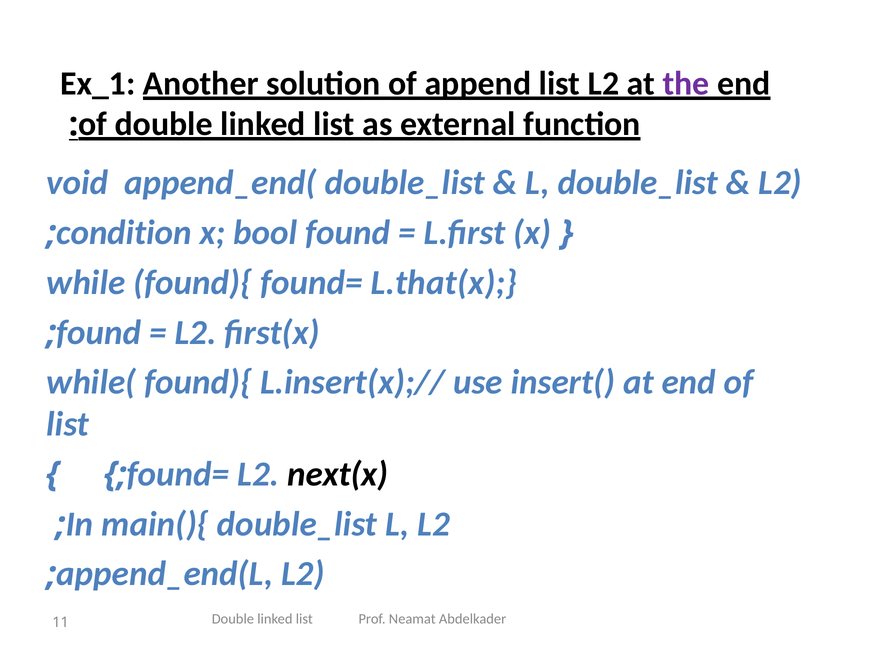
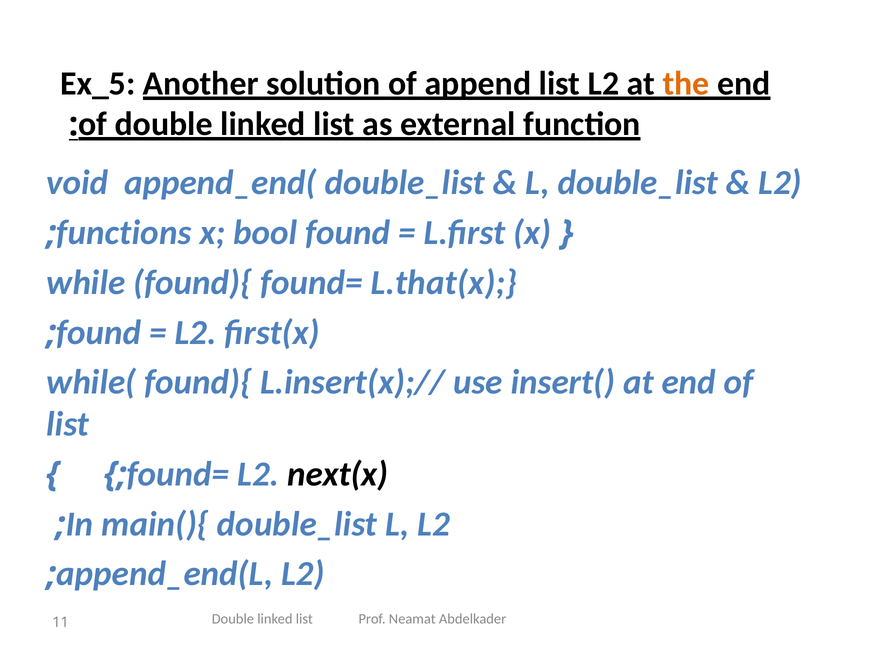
Ex_1: Ex_1 -> Ex_5 (98, 84)
the colour: purple -> orange (686, 84)
condition: condition -> functions (124, 233)
